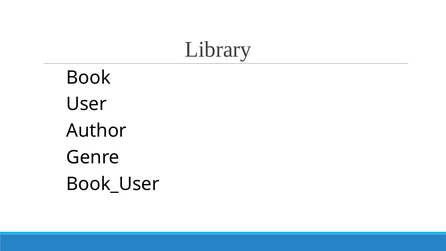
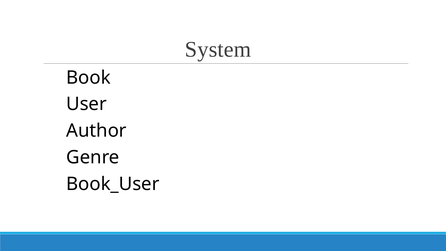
Library: Library -> System (218, 50)
